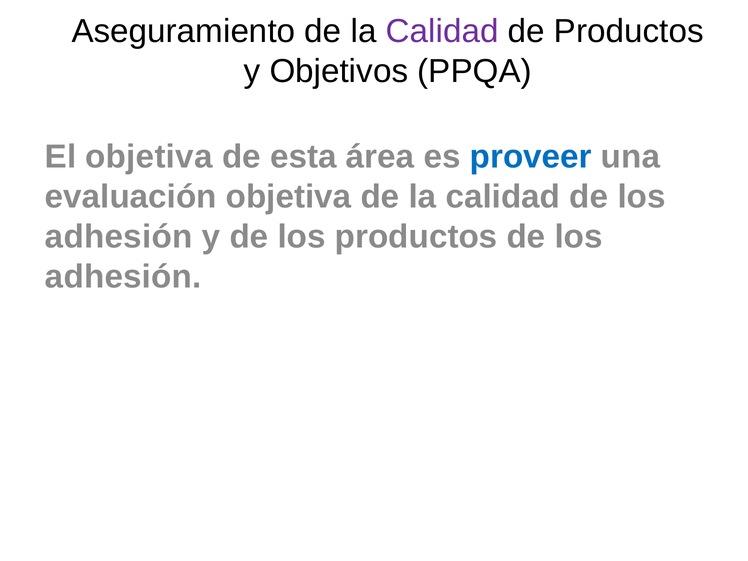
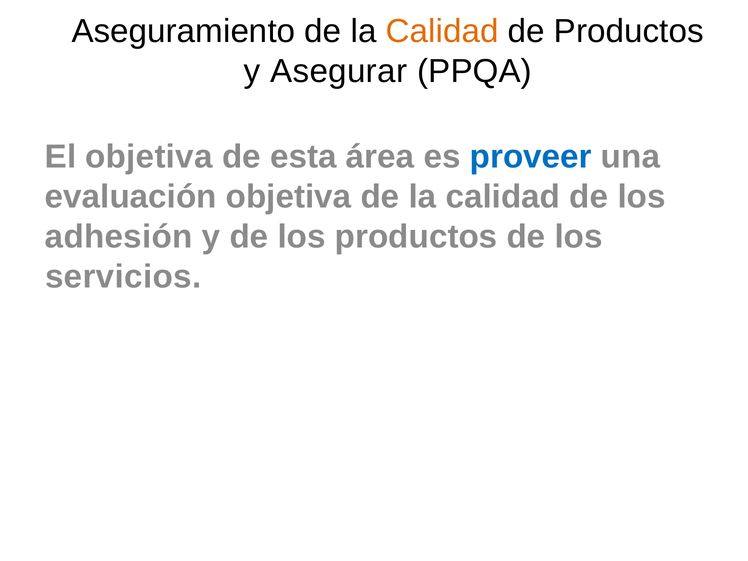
Calidad colour: purple -> orange (442, 31)
Objetivos: Objetivos -> Asegurar (339, 71)
adhesión: adhesión -> servicios (123, 277)
